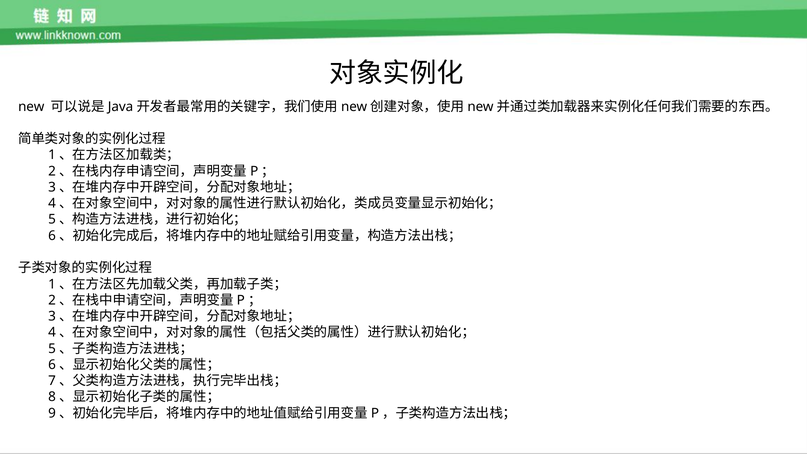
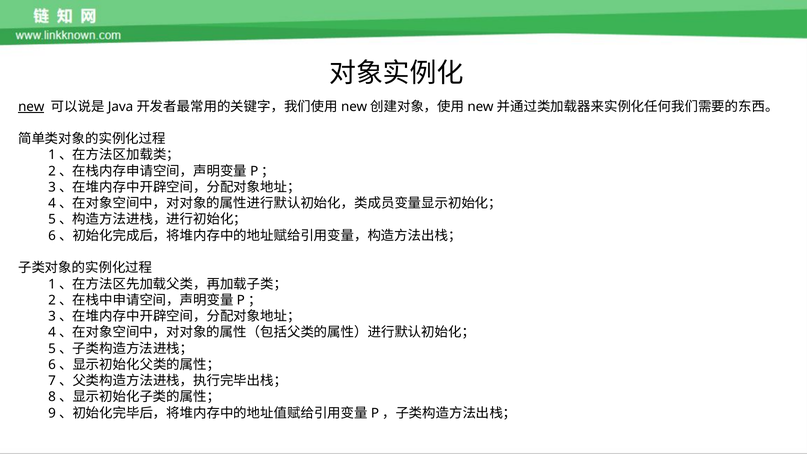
new underline: none -> present (31, 107)
